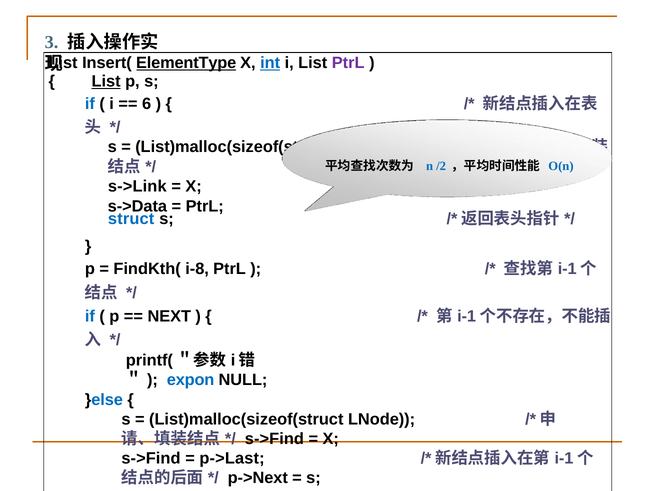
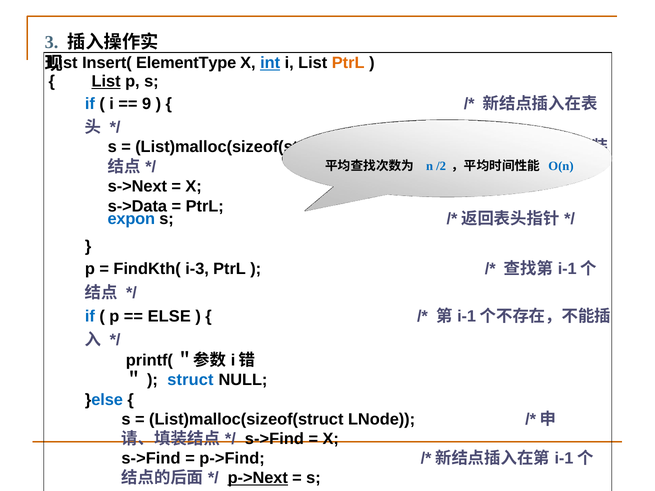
ElementType underline: present -> none (186, 63)
PtrL colour: purple -> orange (348, 63)
6: 6 -> 9 (147, 104)
s->Link: s->Link -> s->Next (137, 187)
struct: struct -> expon (131, 219)
i-8: i-8 -> i-3 (197, 269)
NEXT: NEXT -> ELSE (169, 317)
expon: expon -> struct (190, 380)
p->Last: p->Last -> p->Find (232, 459)
p->Next underline: none -> present (258, 478)
